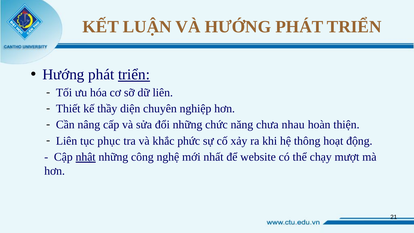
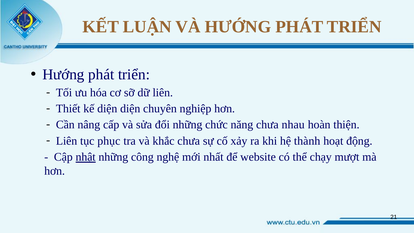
triển underline: present -> none (134, 75)
kế thầy: thầy -> diện (107, 109)
khắc phức: phức -> chưa (189, 141)
thông: thông -> thành (307, 141)
